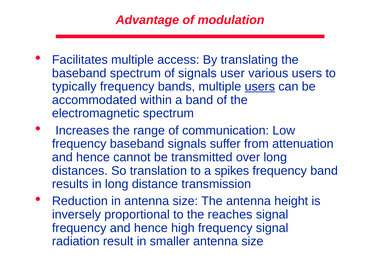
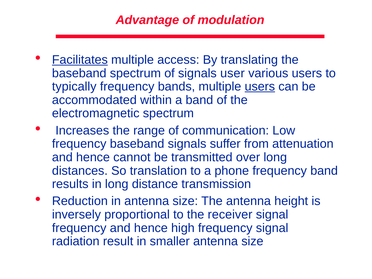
Facilitates underline: none -> present (80, 60)
spikes: spikes -> phone (232, 171)
reaches: reaches -> receiver (230, 215)
